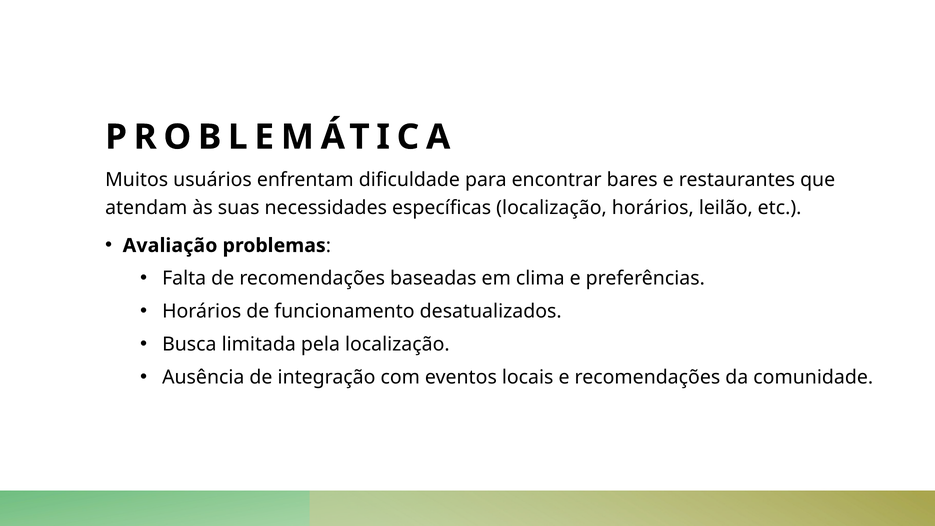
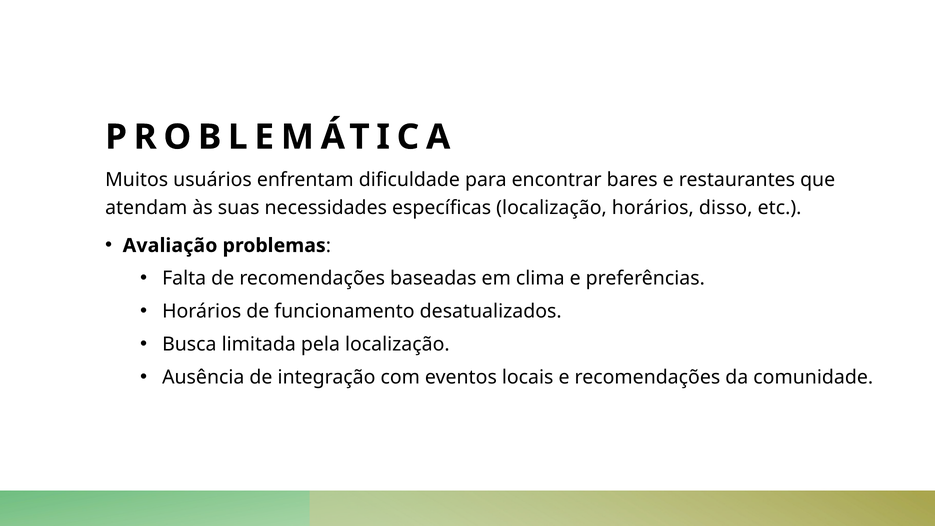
leilão: leilão -> disso (726, 208)
